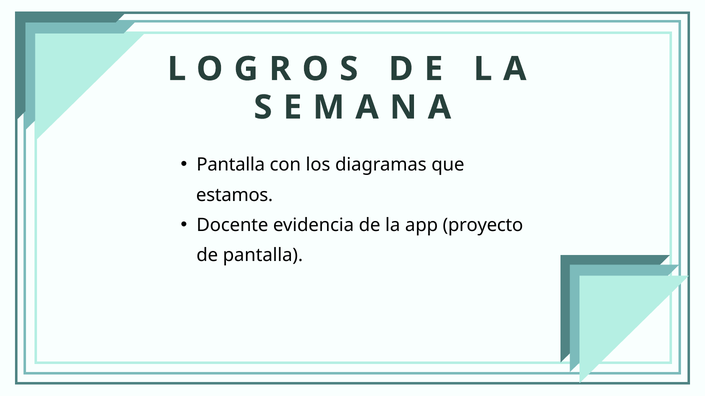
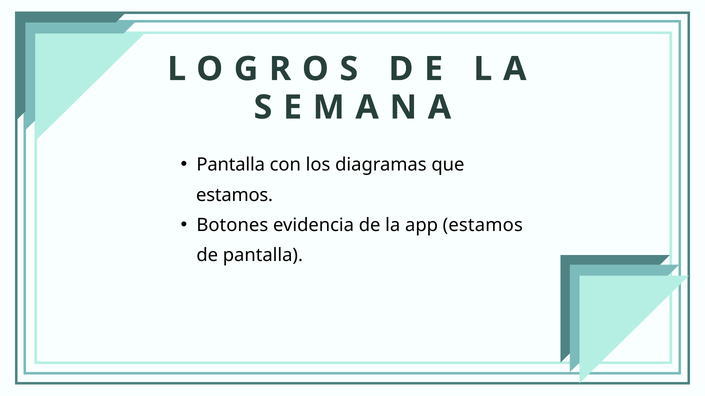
Docente: Docente -> Botones (232, 225)
app proyecto: proyecto -> estamos (483, 225)
